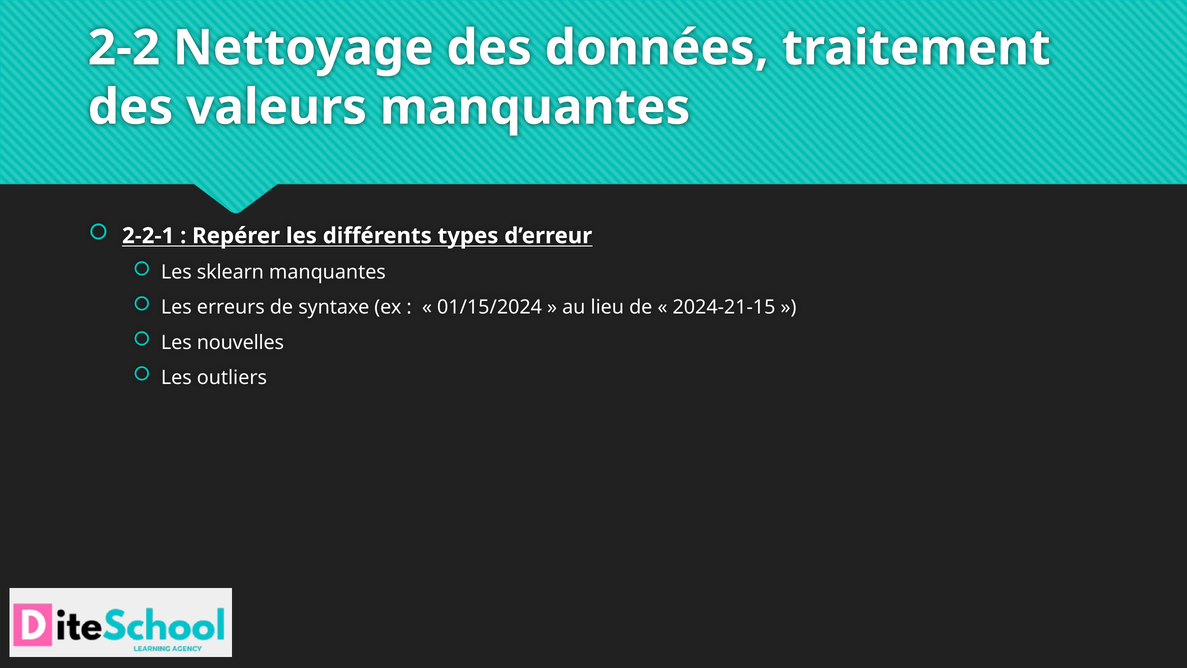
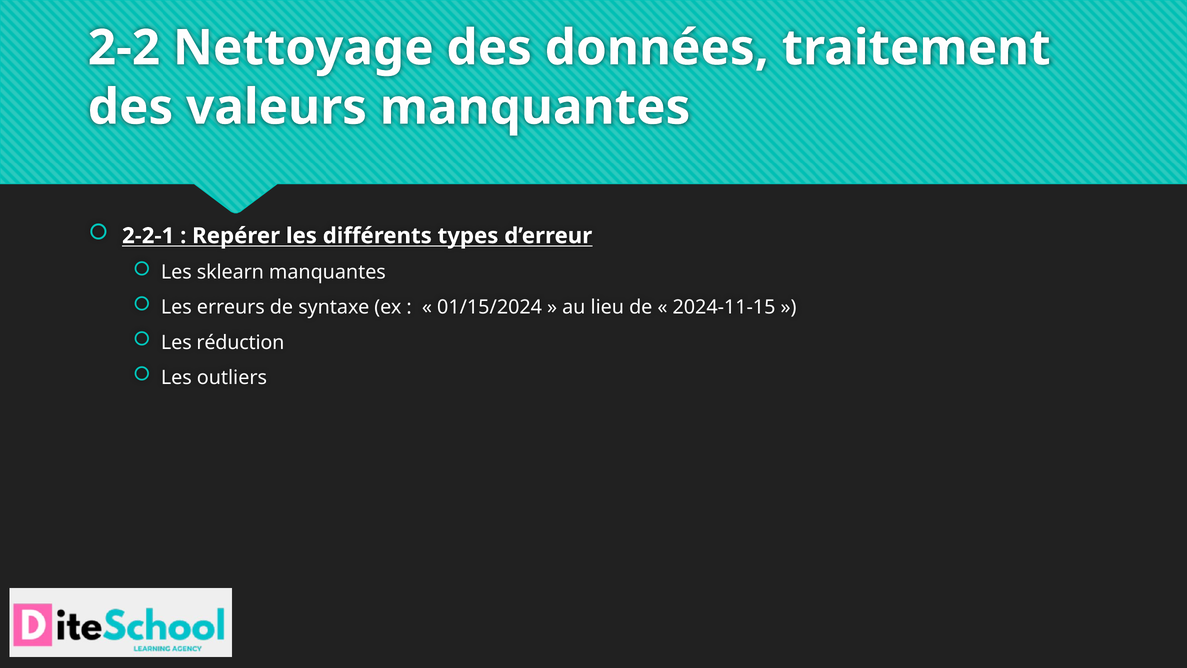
2024-21-15: 2024-21-15 -> 2024-11-15 (724, 307)
nouvelles: nouvelles -> réduction (240, 342)
